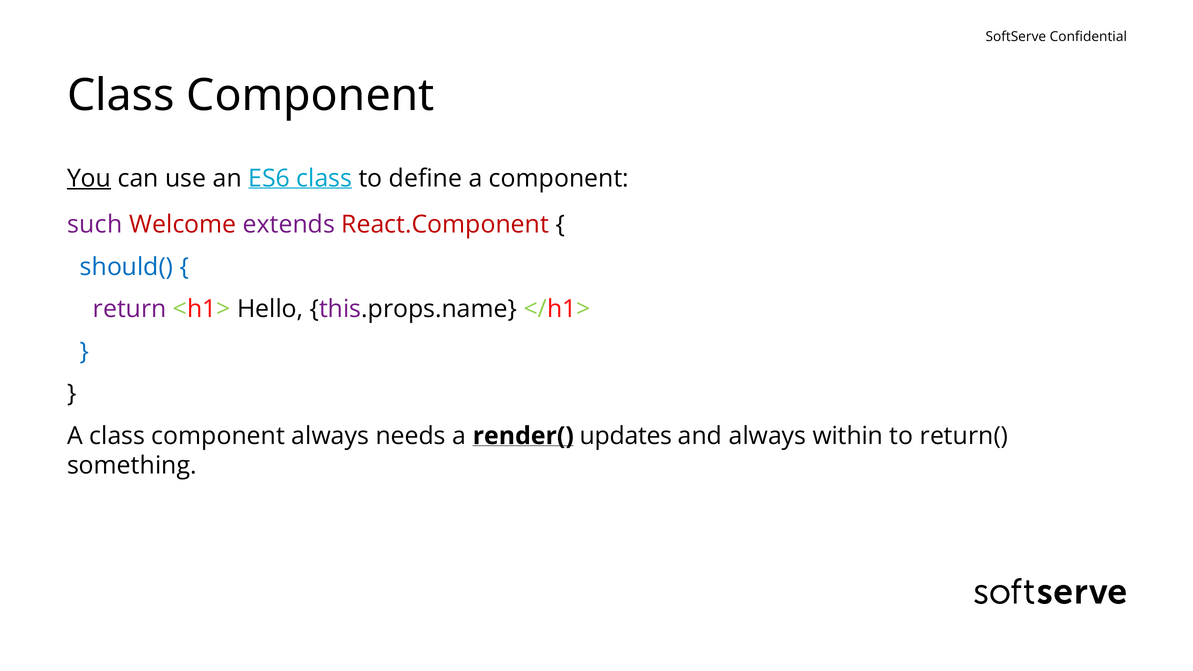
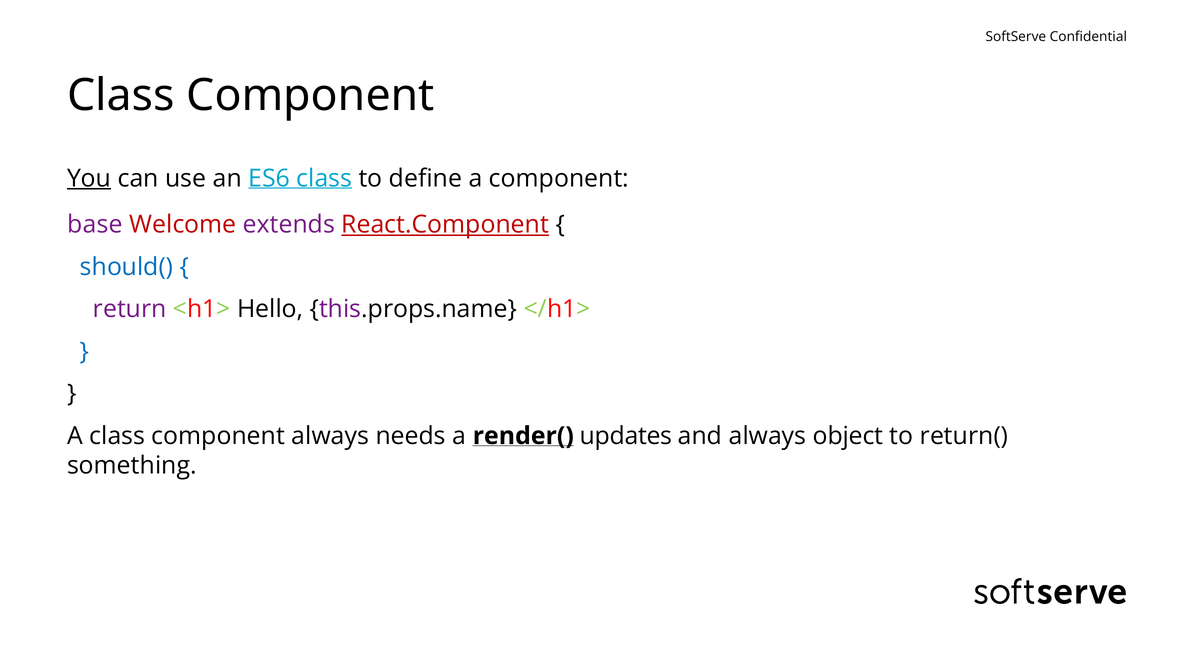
such: such -> base (95, 225)
React.Component underline: none -> present (445, 225)
within: within -> object (848, 436)
